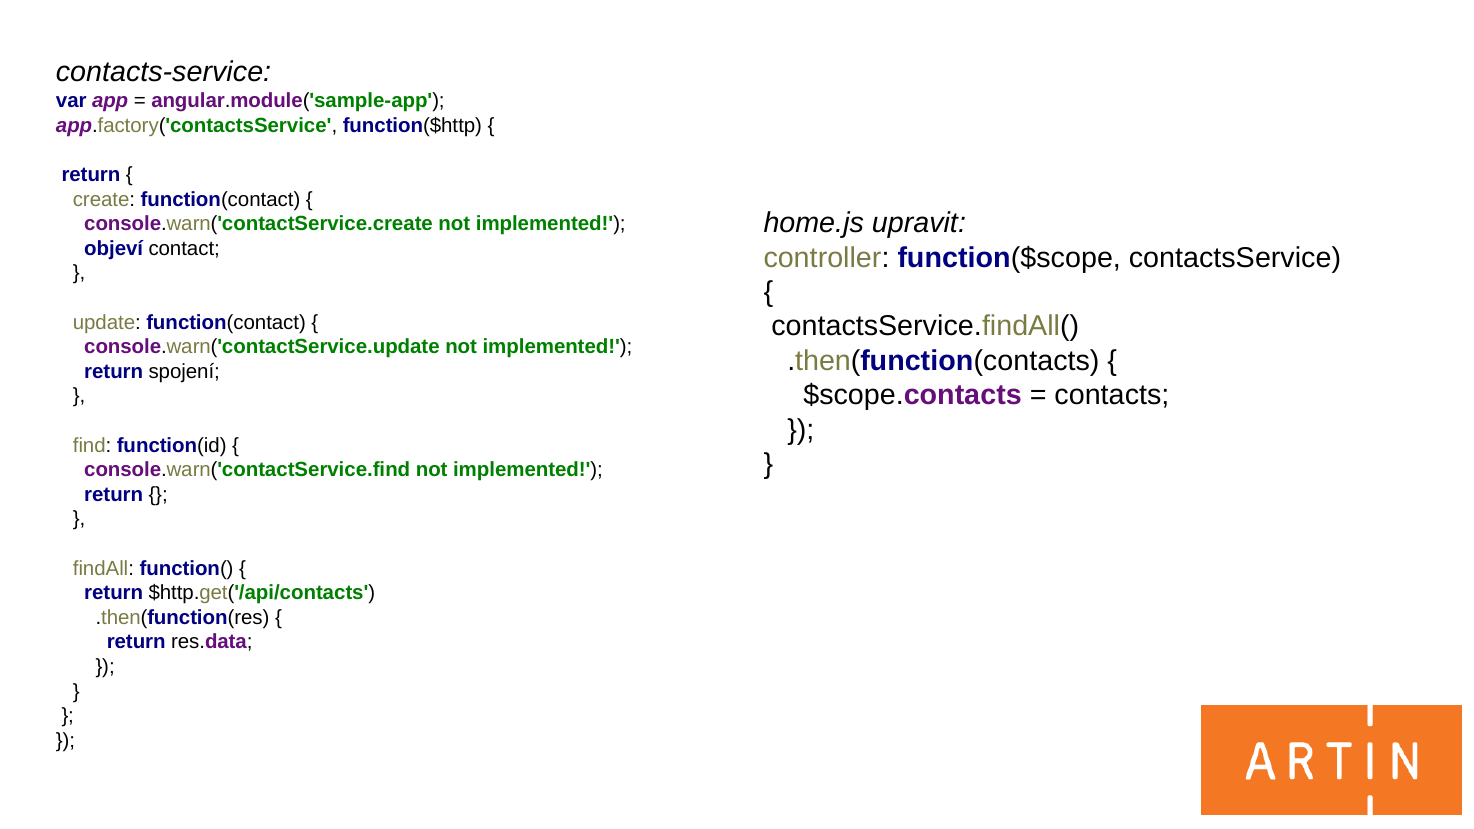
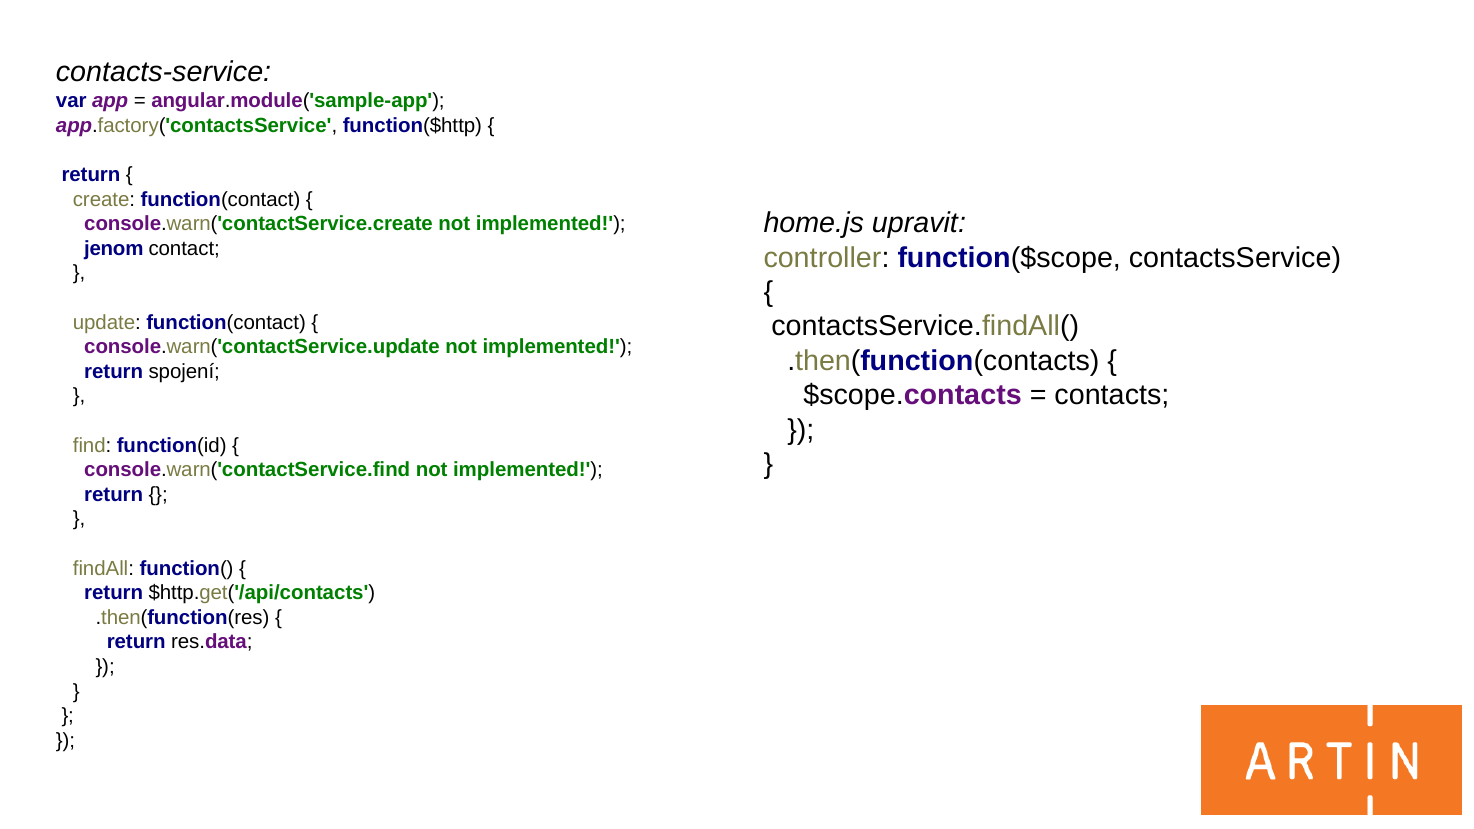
objeví: objeví -> jenom (114, 249)
